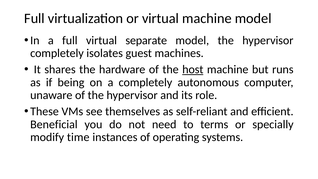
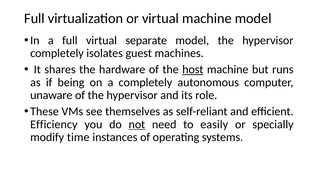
Beneficial: Beneficial -> Efficiency (54, 124)
not underline: none -> present (137, 124)
terms: terms -> easily (214, 124)
